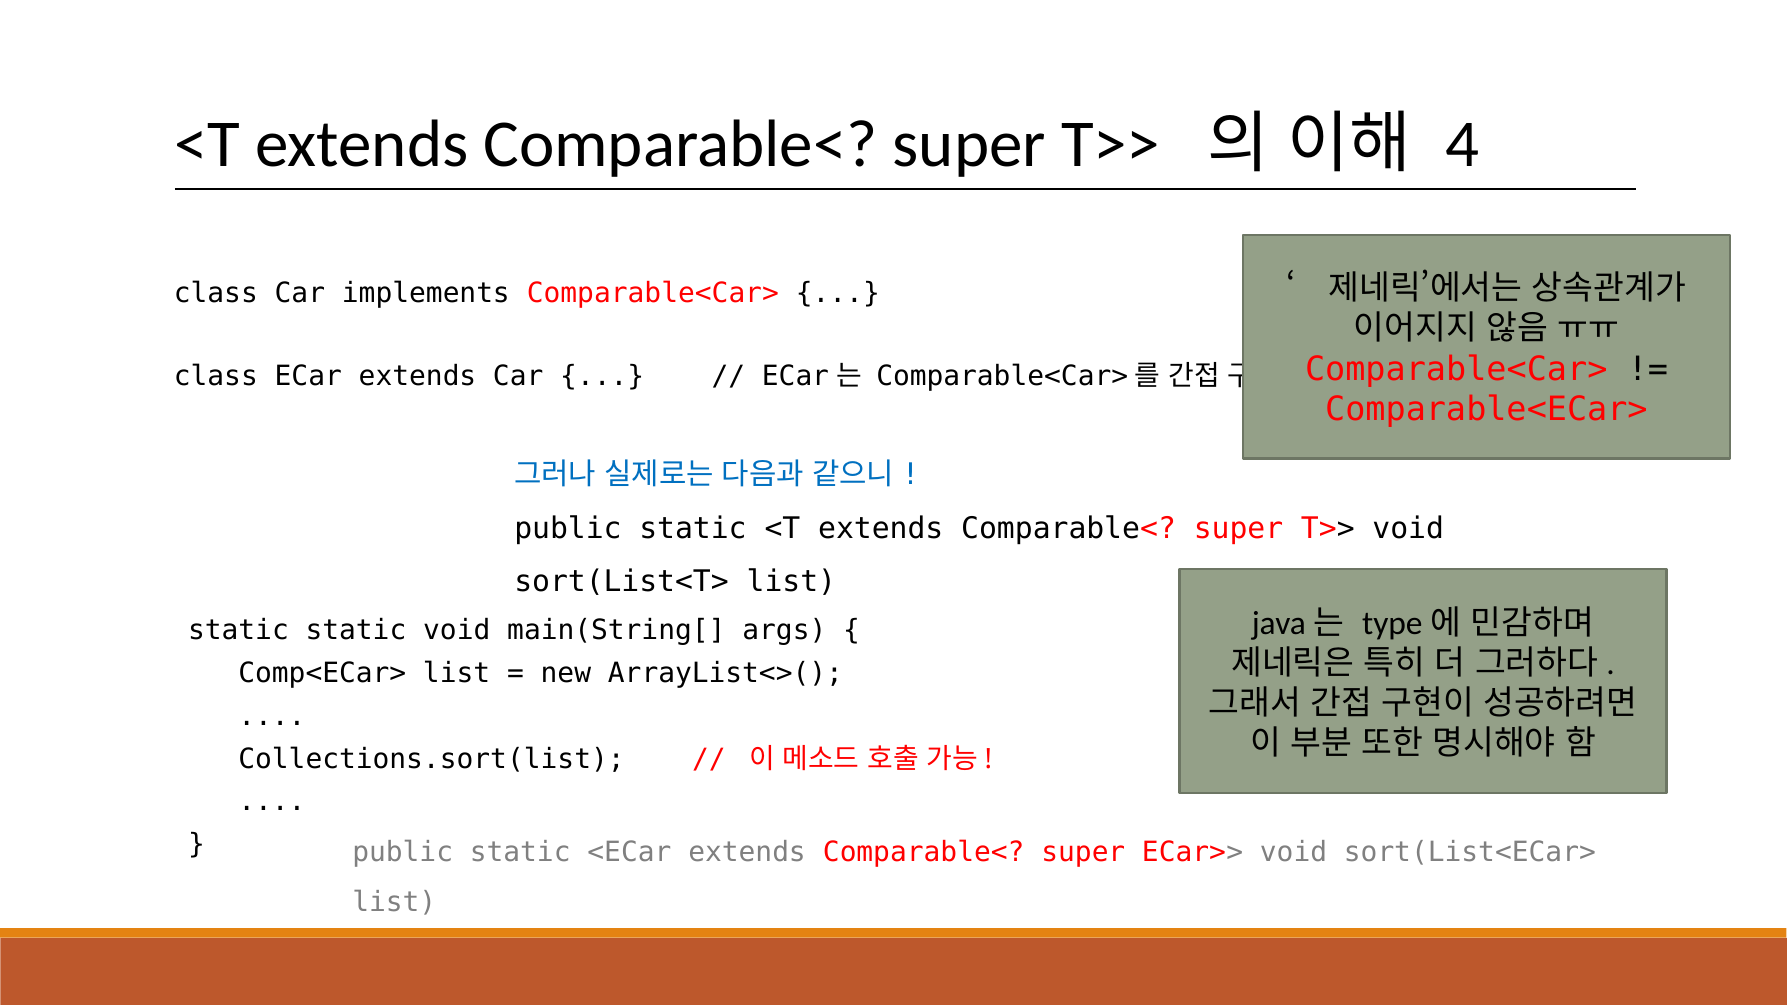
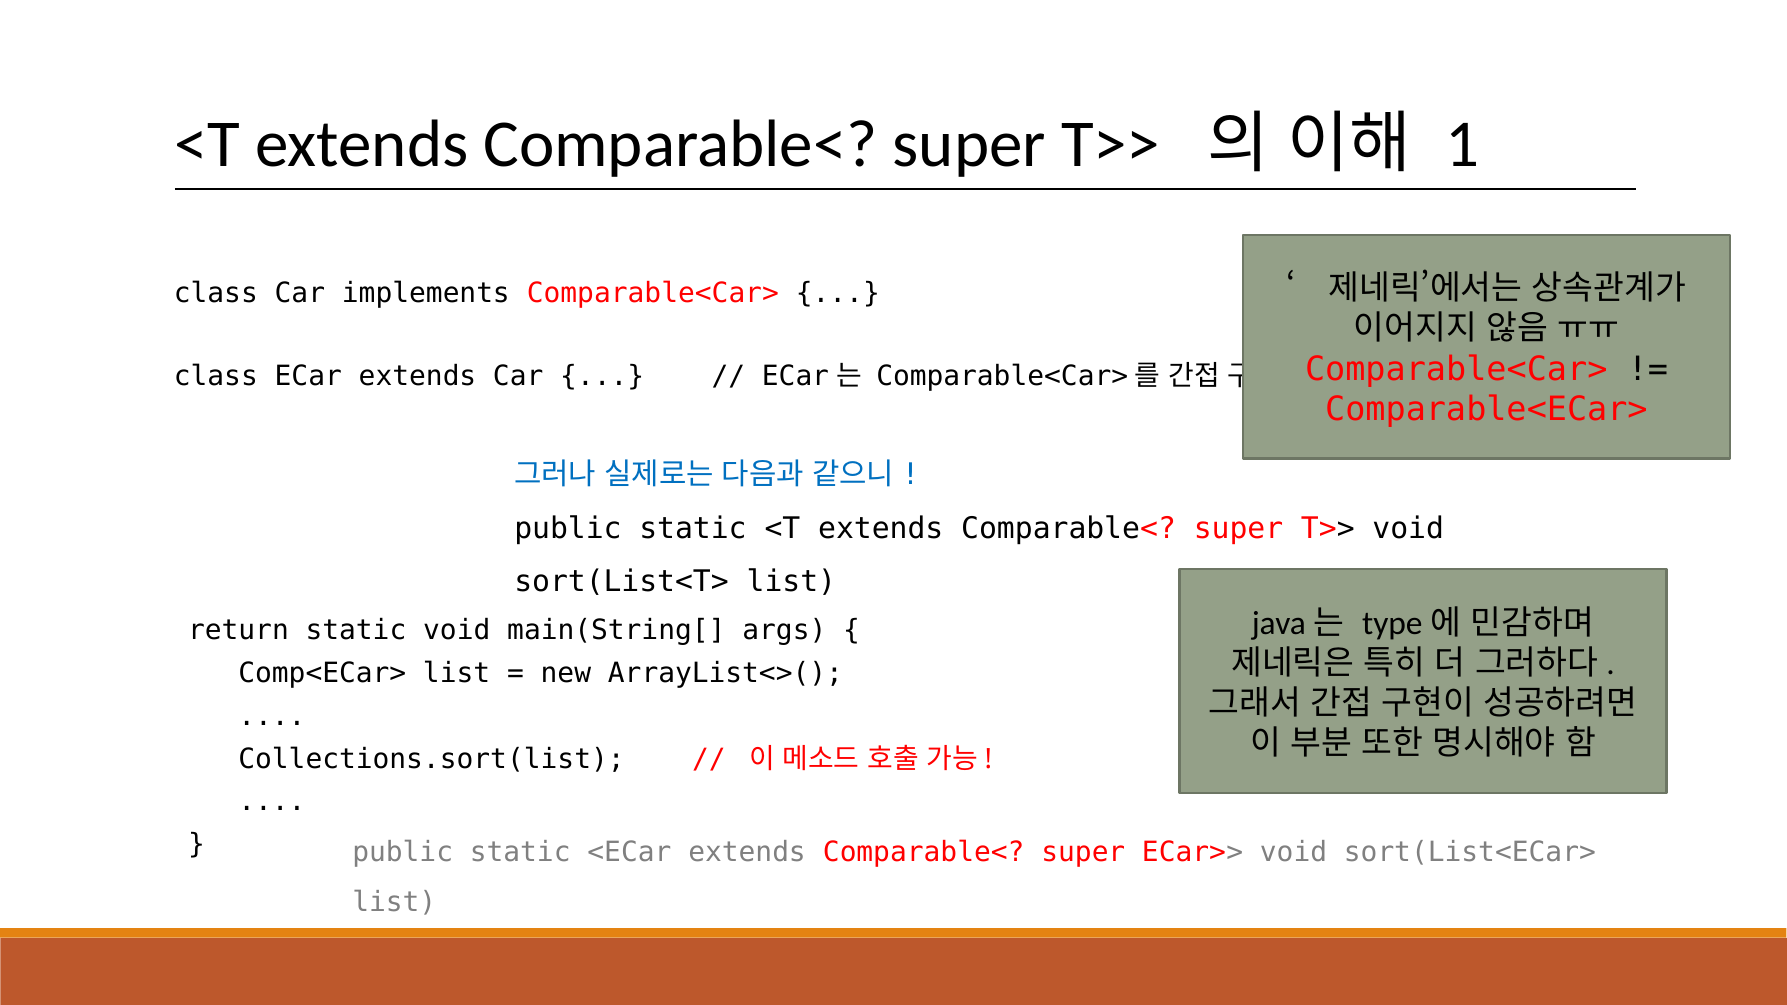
4: 4 -> 1 (1463, 144)
static: static -> return (238, 631)
